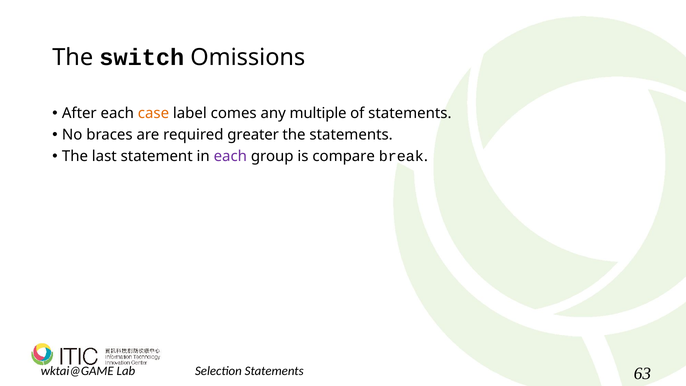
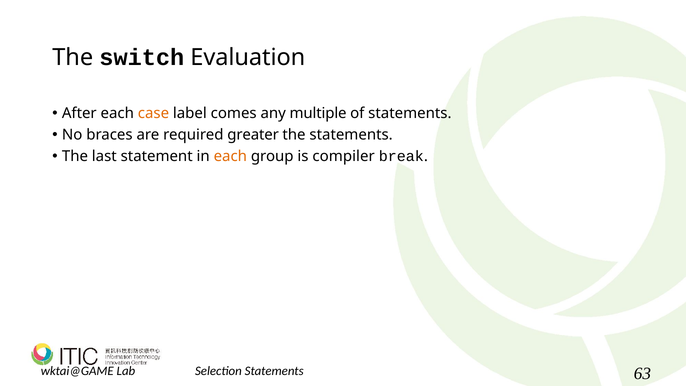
Omissions: Omissions -> Evaluation (248, 58)
each colour: purple -> orange (230, 156)
compare: compare -> compiler (344, 156)
